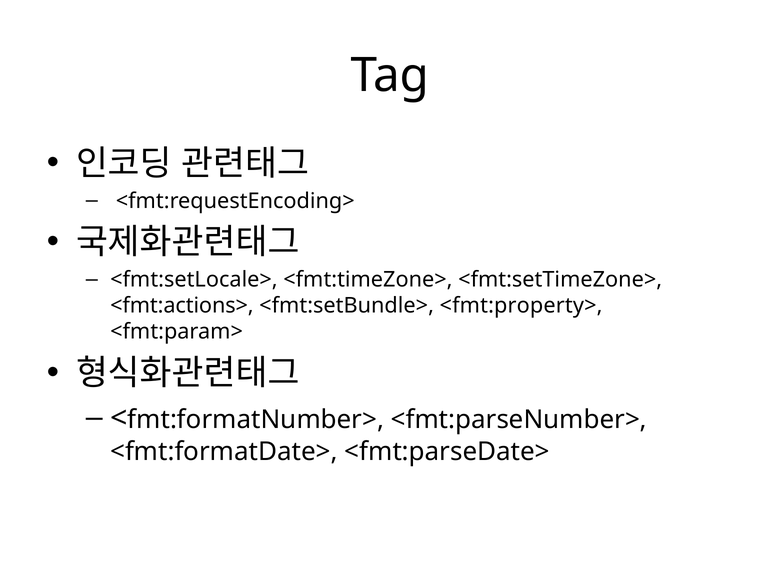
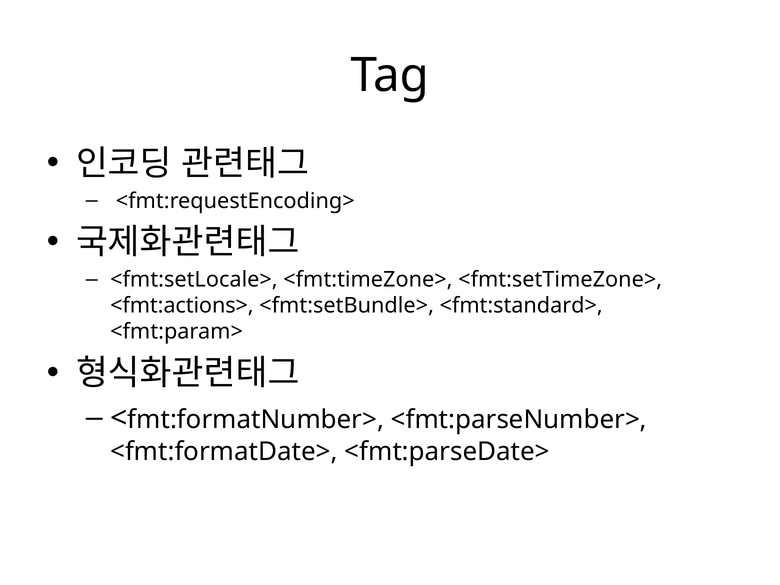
<fmt:property>: <fmt:property> -> <fmt:standard> (521, 306)
